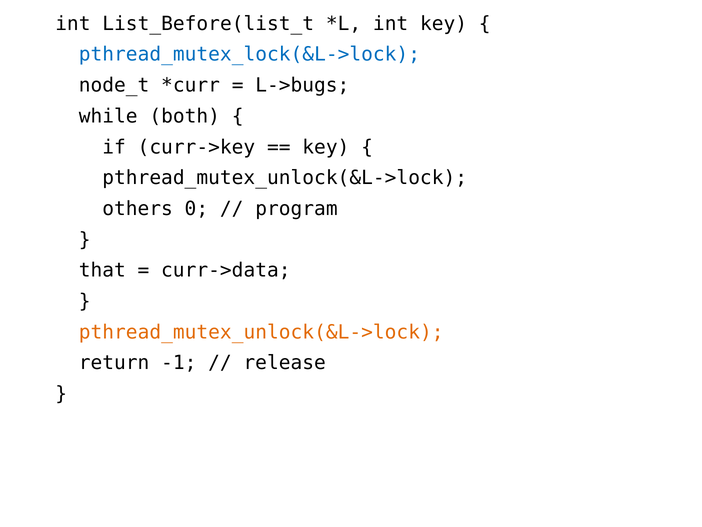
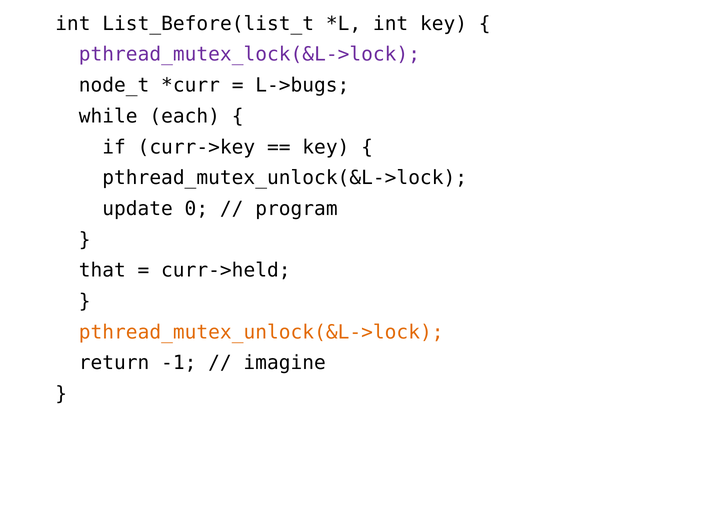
pthread_mutex_lock(&L->lock colour: blue -> purple (249, 55)
both: both -> each (185, 116)
others: others -> update (138, 209)
curr->data: curr->data -> curr->held (226, 270)
release: release -> imagine (285, 363)
